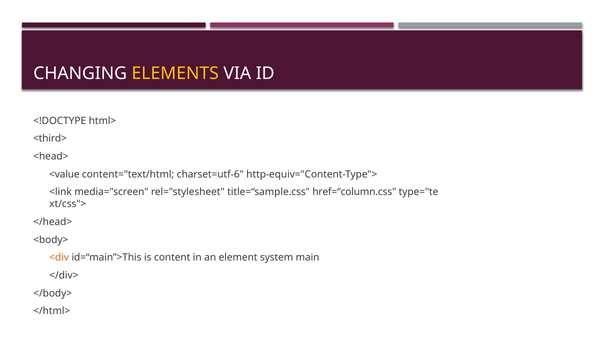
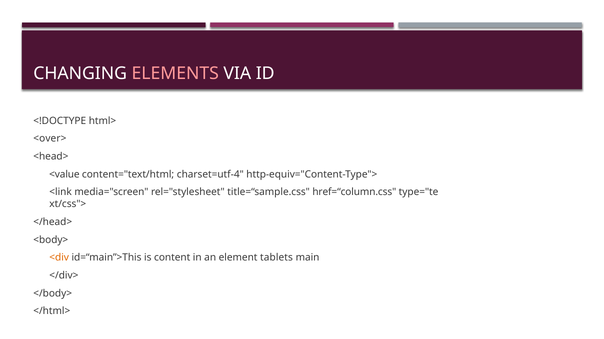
ELEMENTS colour: yellow -> pink (175, 73)
<third>: <third> -> <over> (50, 139)
charset=utf-6: charset=utf-6 -> charset=utf-4 (210, 175)
system: system -> tablets (277, 258)
